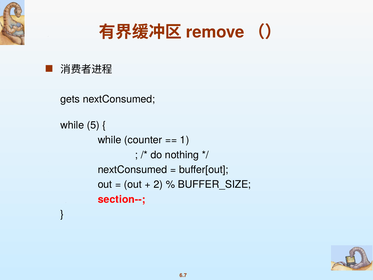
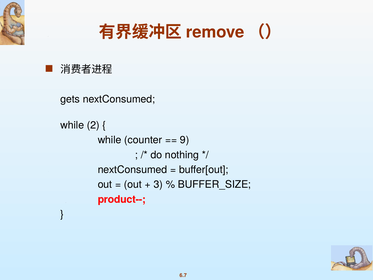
5: 5 -> 2 (93, 125)
1: 1 -> 9 (185, 140)
2: 2 -> 3 (158, 184)
section--: section-- -> product-- (122, 199)
